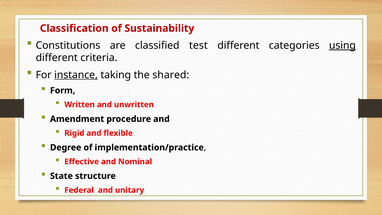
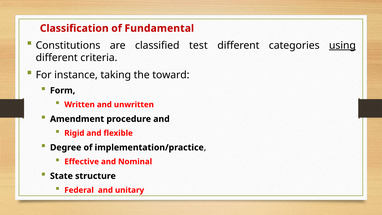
Sustainability: Sustainability -> Fundamental (159, 28)
instance underline: present -> none (76, 75)
shared: shared -> toward (171, 75)
